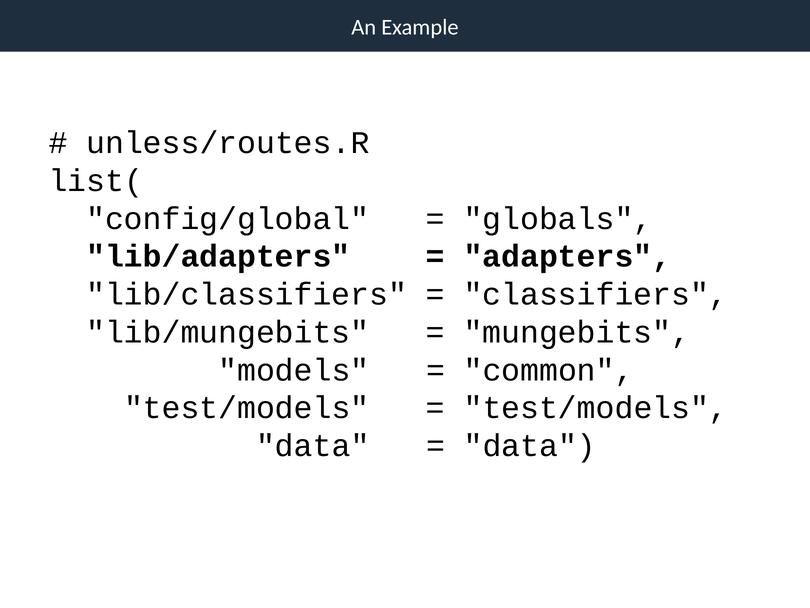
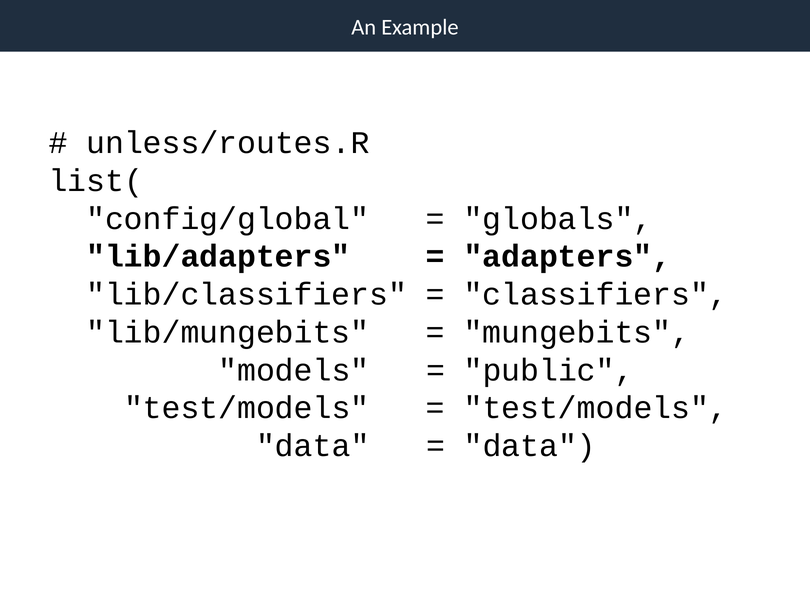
common: common -> public (549, 370)
